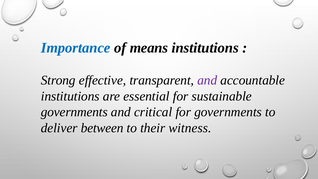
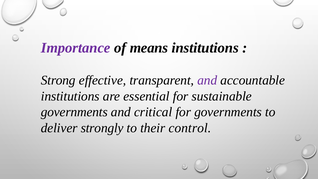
Importance colour: blue -> purple (76, 48)
between: between -> strongly (102, 128)
witness: witness -> control (190, 128)
